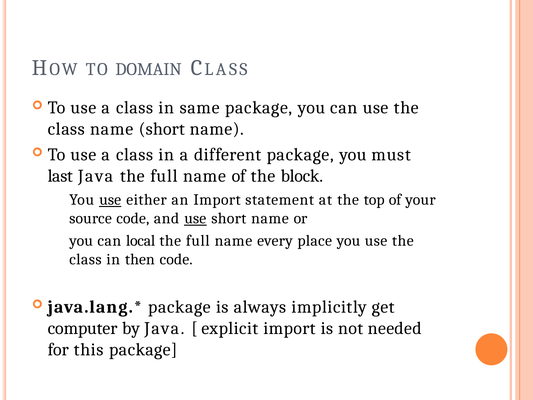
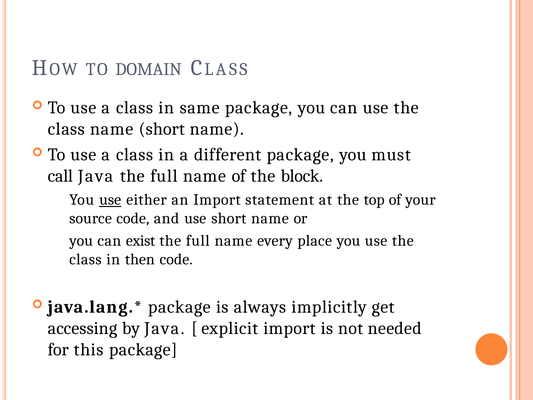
last: last -> call (60, 176)
use underline: present -> none (195, 218)
local: local -> exist (141, 241)
computer: computer -> accessing (83, 328)
